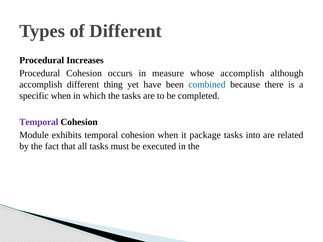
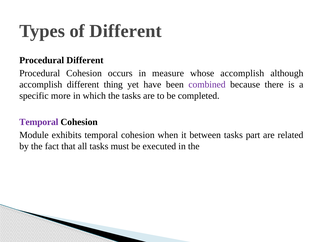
Procedural Increases: Increases -> Different (85, 60)
combined colour: blue -> purple (207, 85)
specific when: when -> more (61, 96)
package: package -> between (205, 135)
into: into -> part (253, 135)
